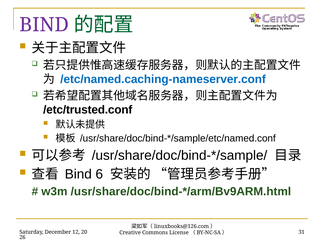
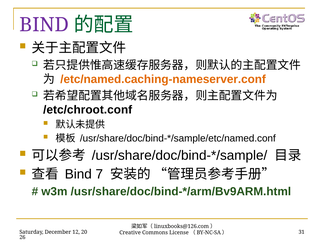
/etc/named.caching-nameserver.conf colour: blue -> orange (163, 79)
/etc/trusted.conf: /etc/trusted.conf -> /etc/chroot.conf (88, 110)
6: 6 -> 7 (99, 174)
